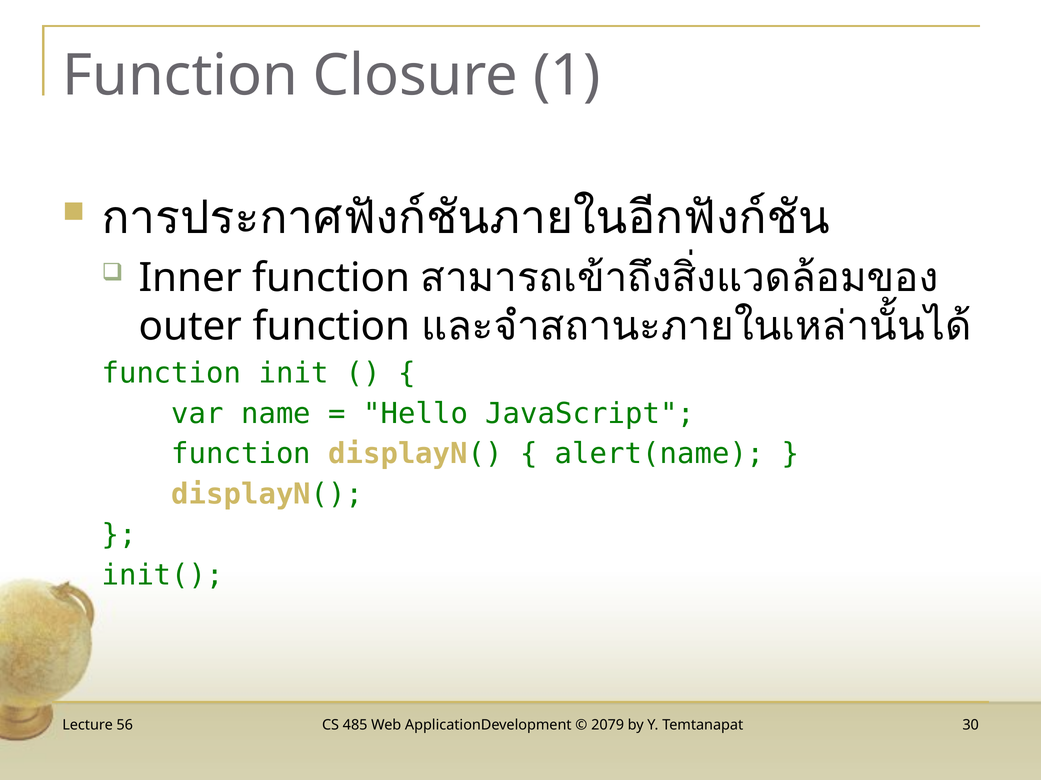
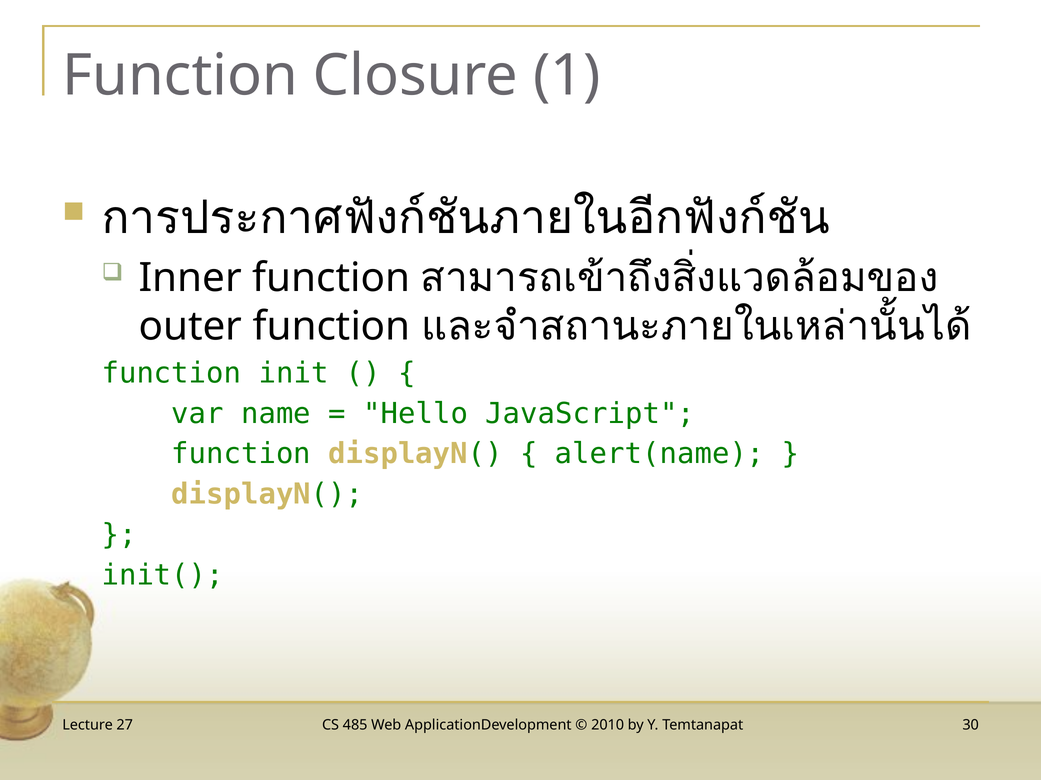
56: 56 -> 27 (125, 726)
2079: 2079 -> 2010 (608, 726)
